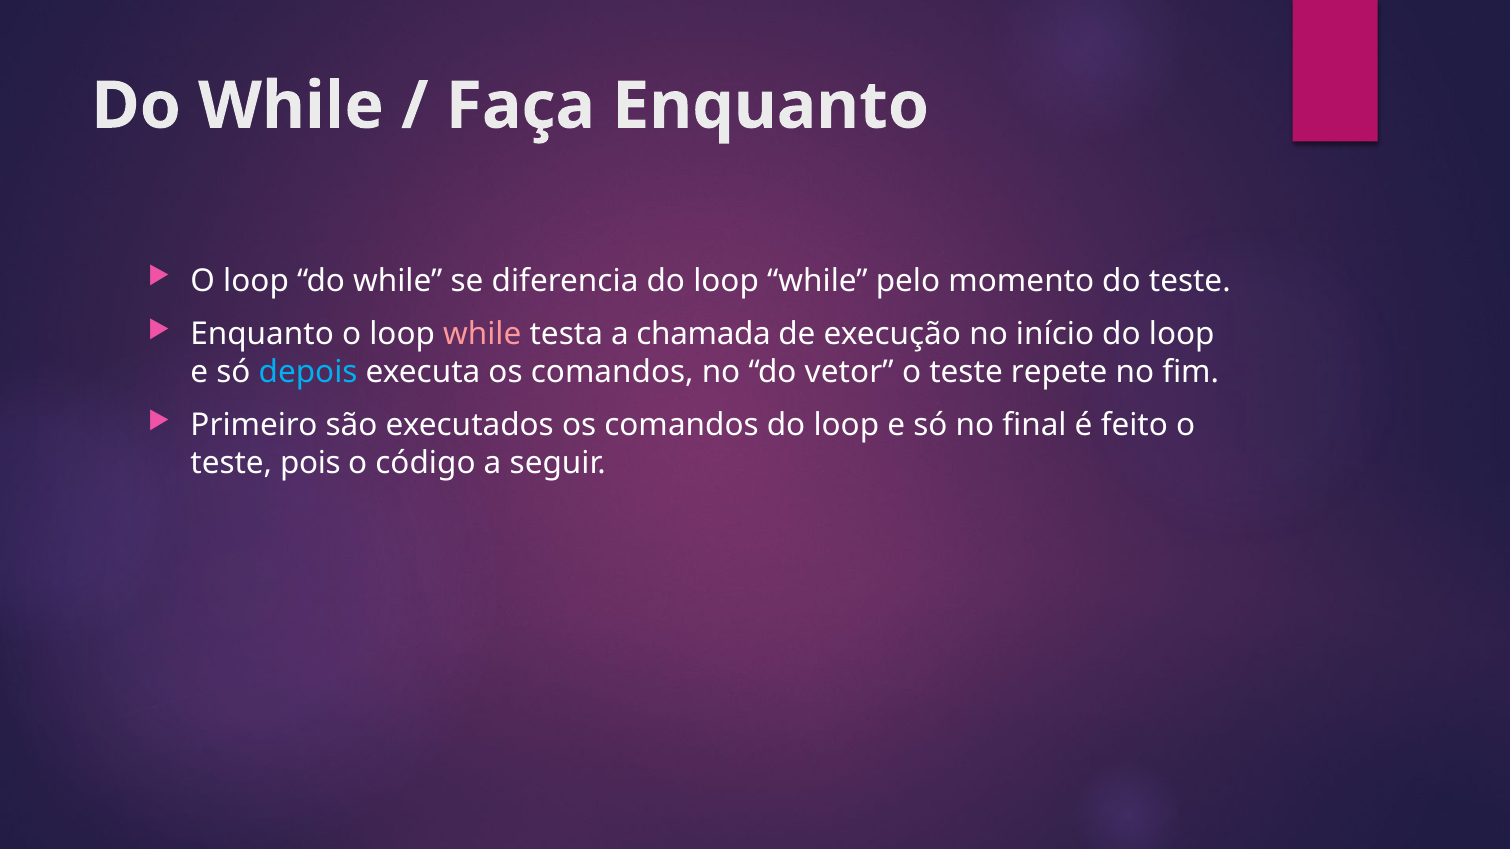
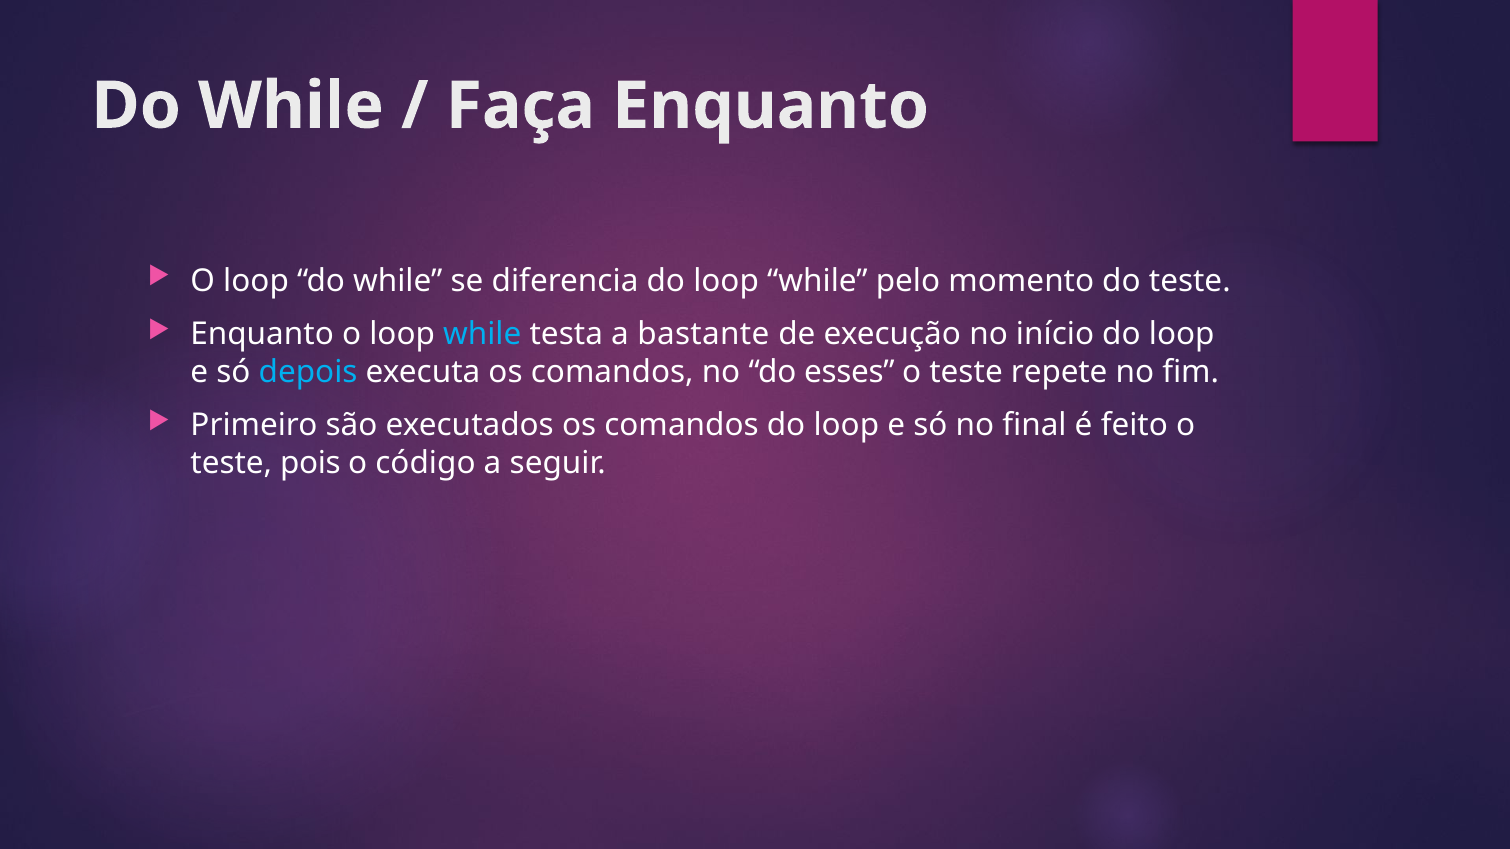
while colour: pink -> light blue (482, 335)
chamada: chamada -> bastante (703, 335)
vetor: vetor -> esses (849, 372)
